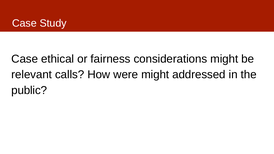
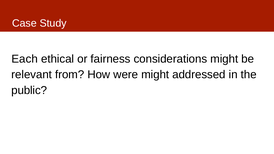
Case: Case -> Each (25, 59)
calls: calls -> from (70, 75)
